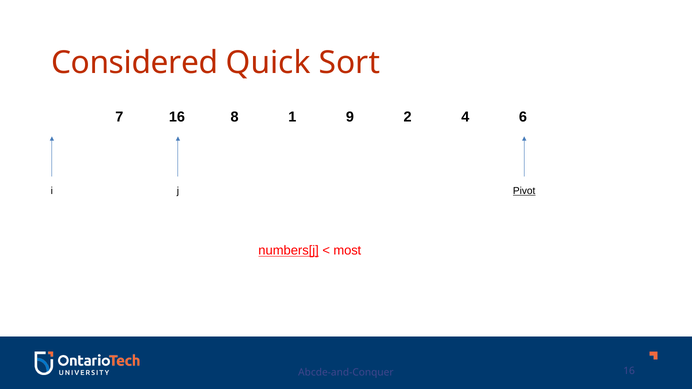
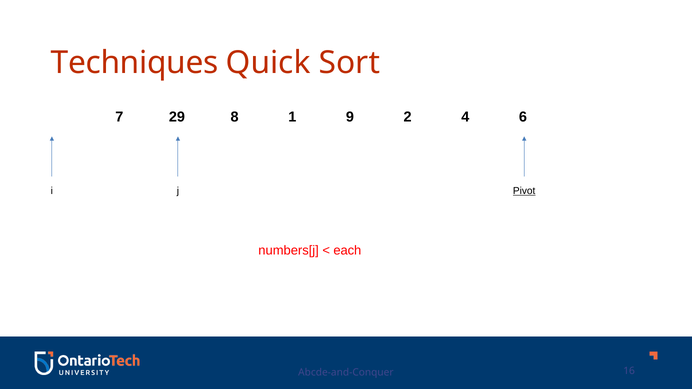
Considered: Considered -> Techniques (135, 63)
7 16: 16 -> 29 (177, 117)
numbers[j underline: present -> none (289, 251)
most: most -> each (347, 251)
